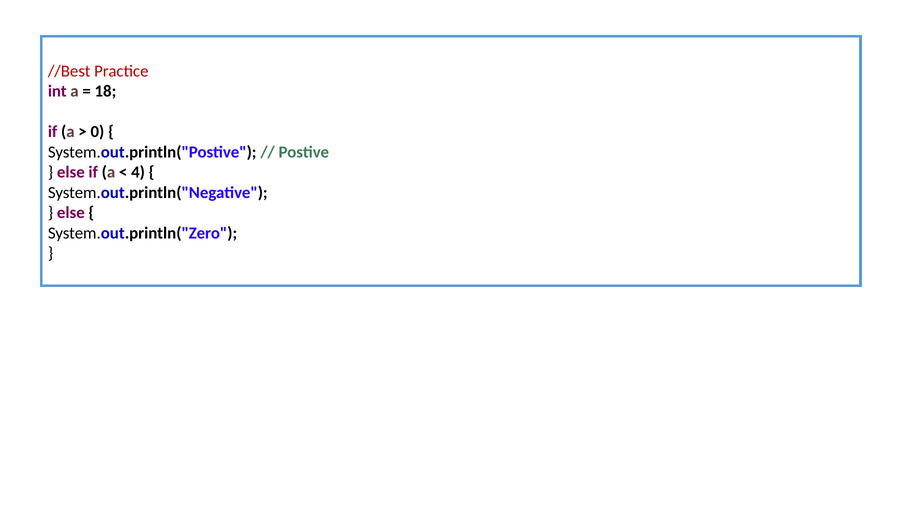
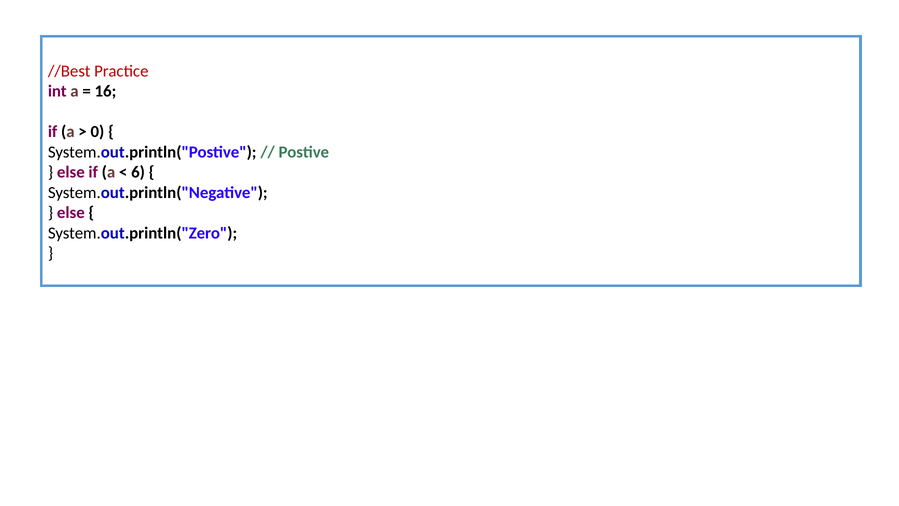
18: 18 -> 16 (105, 91)
4: 4 -> 6 (138, 172)
